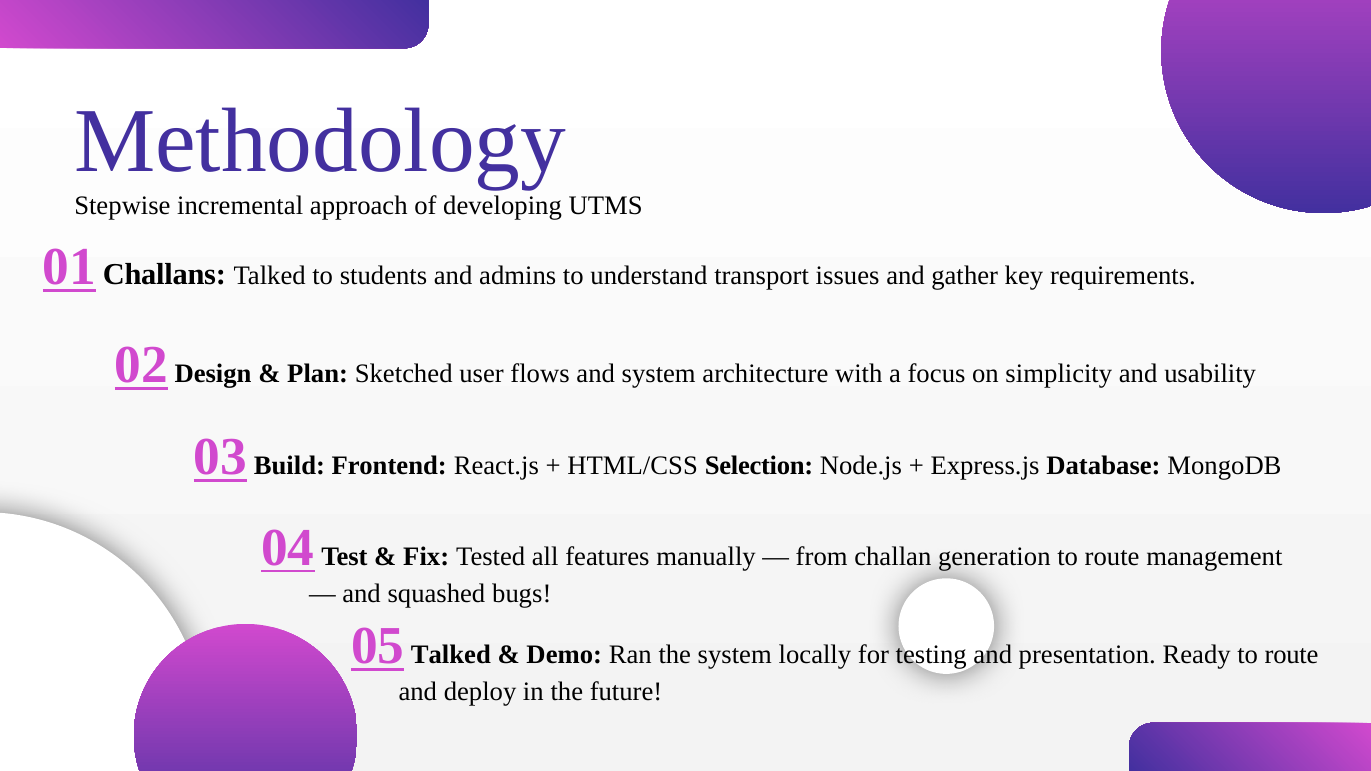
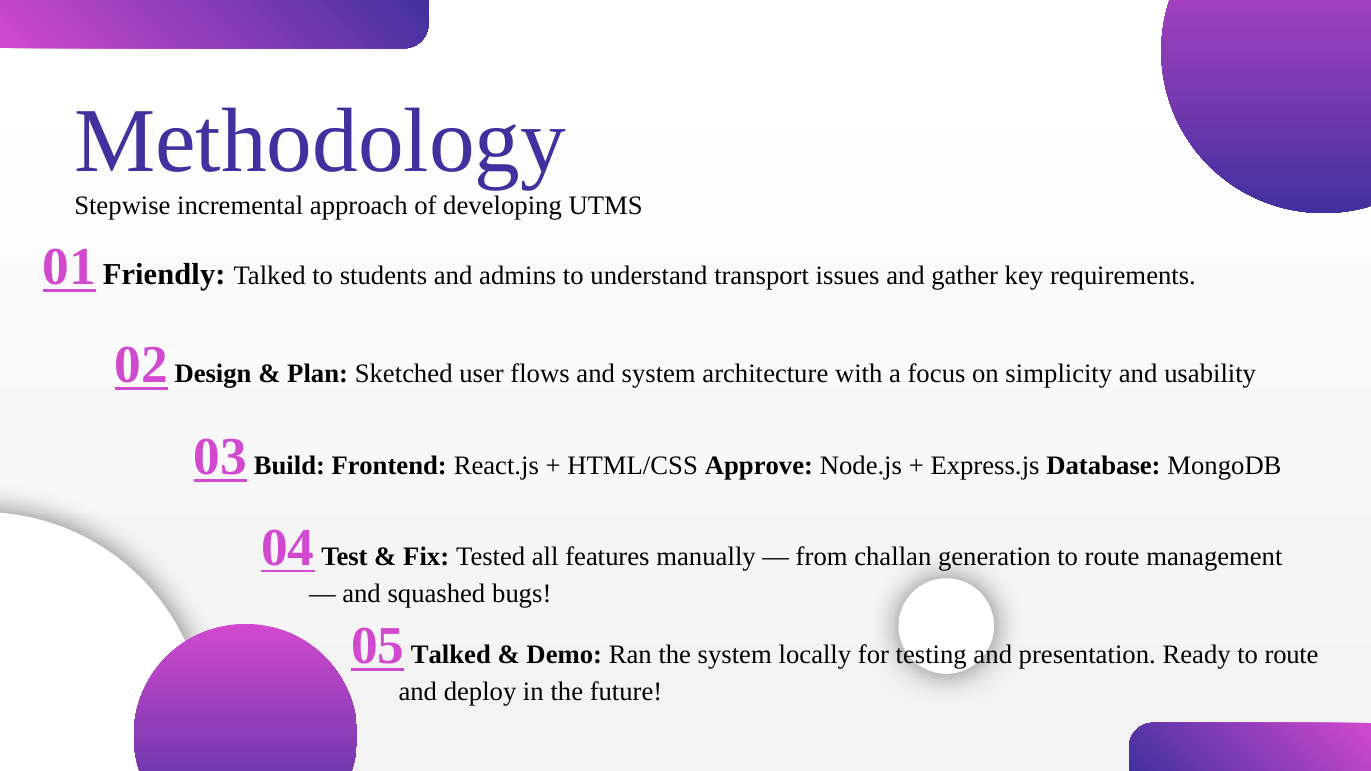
Challans: Challans -> Friendly (164, 274)
Selection: Selection -> Approve (759, 466)
